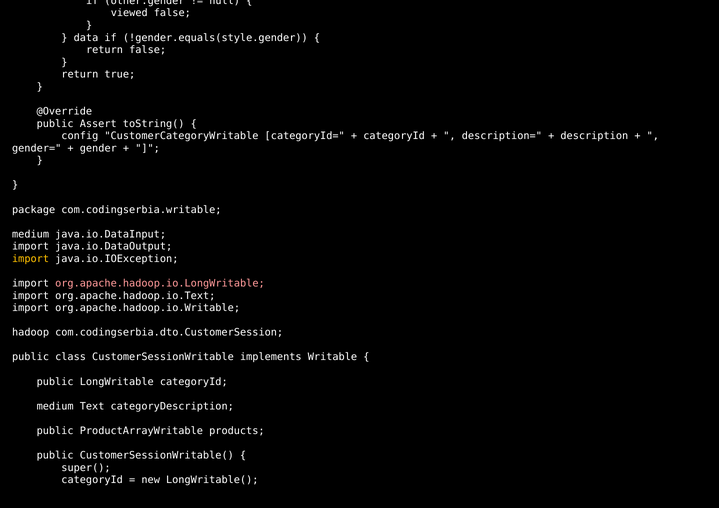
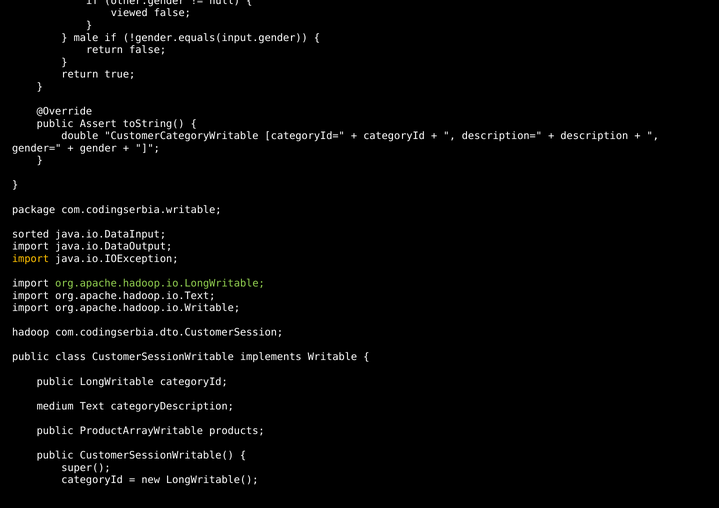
data: data -> male (86, 38)
!gender.equals(style.gender: !gender.equals(style.gender -> !gender.equals(input.gender (215, 38)
config: config -> double (80, 136)
medium: medium -> sorted (31, 234)
org.apache.hadoop.io.LongWritable colour: pink -> light green (160, 284)
